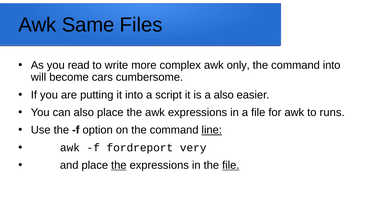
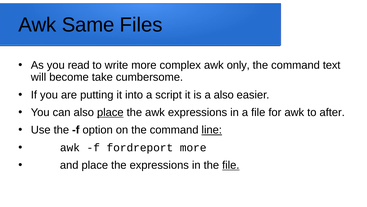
command into: into -> text (332, 65)
cars: cars -> take (102, 77)
place underline: none -> present (110, 112)
runs: runs -> after (332, 112)
fordreport very: very -> more (193, 147)
the underline: present -> none (119, 165)
